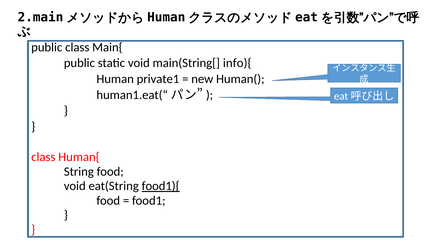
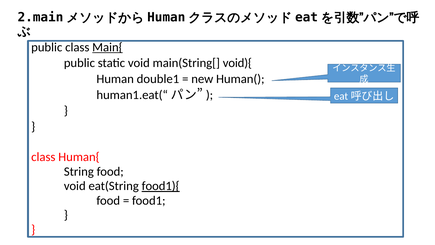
Main{ underline: none -> present (107, 47)
info){: info){ -> void){ (237, 63)
private1: private1 -> double1 (158, 79)
